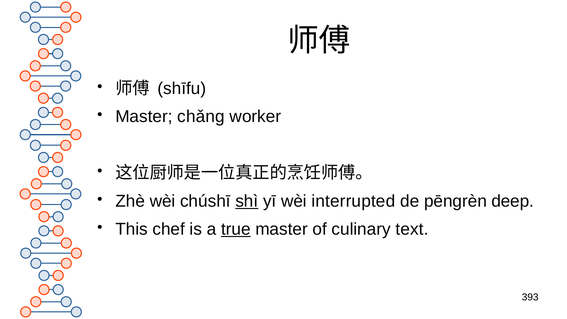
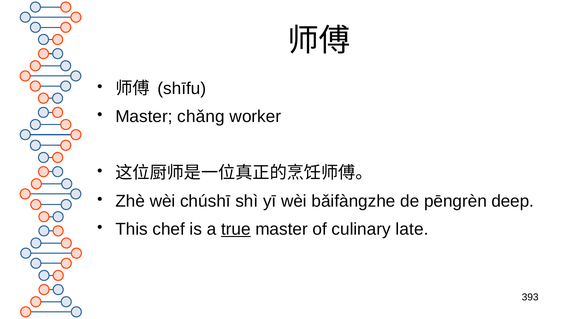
shì underline: present -> none (247, 201)
interrupted: interrupted -> bǎifàngzhe (353, 201)
text: text -> late (412, 229)
